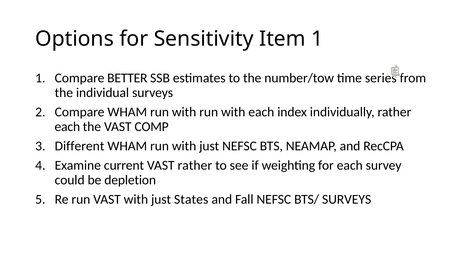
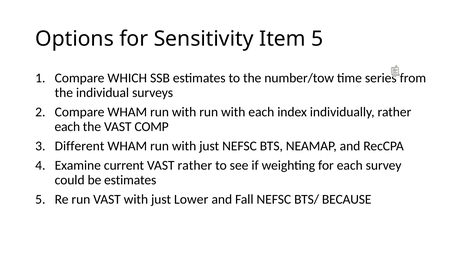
Item 1: 1 -> 5 (317, 39)
BETTER: BETTER -> WHICH (127, 78)
be depletion: depletion -> estimates (130, 180)
States: States -> Lower (191, 199)
BTS/ SURVEYS: SURVEYS -> BECAUSE (347, 199)
